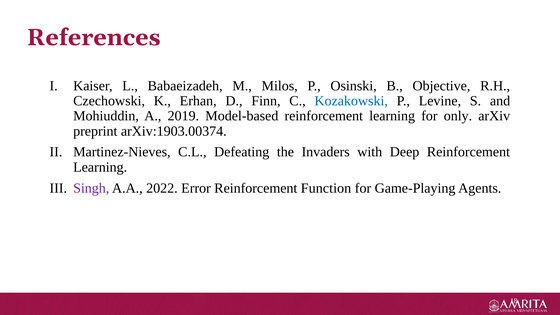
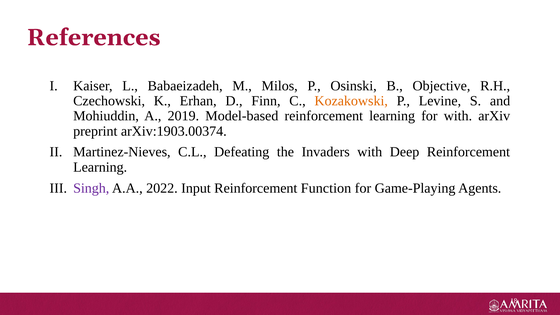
Kozakowski colour: blue -> orange (351, 101)
for only: only -> with (458, 116)
Error: Error -> Input (196, 188)
